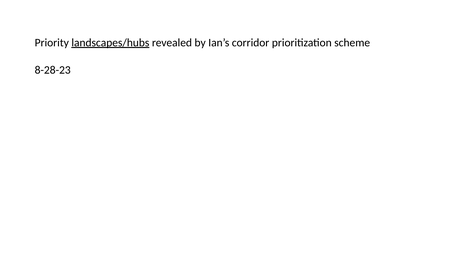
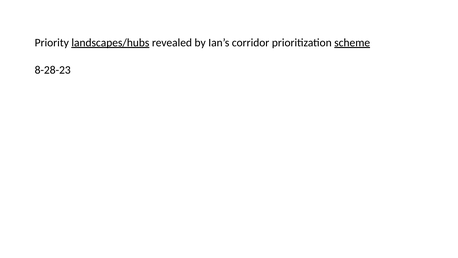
scheme underline: none -> present (352, 42)
